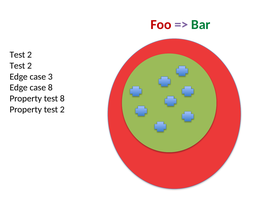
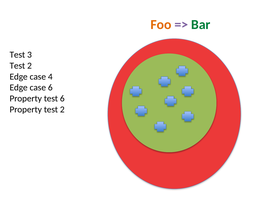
Foo colour: red -> orange (161, 25)
2: 2 -> 3 (29, 55)
3: 3 -> 4 (50, 77)
case 8: 8 -> 6 (50, 88)
test 8: 8 -> 6 (62, 99)
